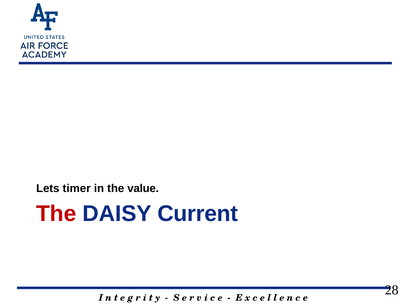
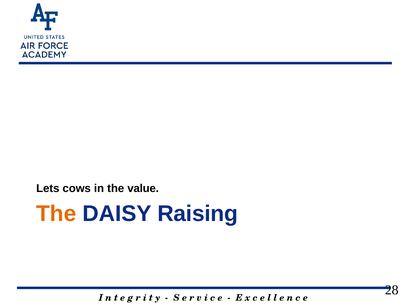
timer: timer -> cows (77, 188)
The colour: red -> orange (56, 213)
Current: Current -> Raising (198, 213)
